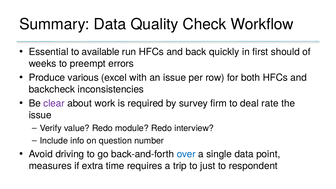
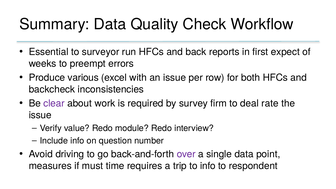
available: available -> surveyor (101, 52)
quickly: quickly -> reports (224, 52)
should: should -> expect (285, 52)
over colour: blue -> purple (186, 154)
extra: extra -> must (93, 166)
to just: just -> info (208, 166)
